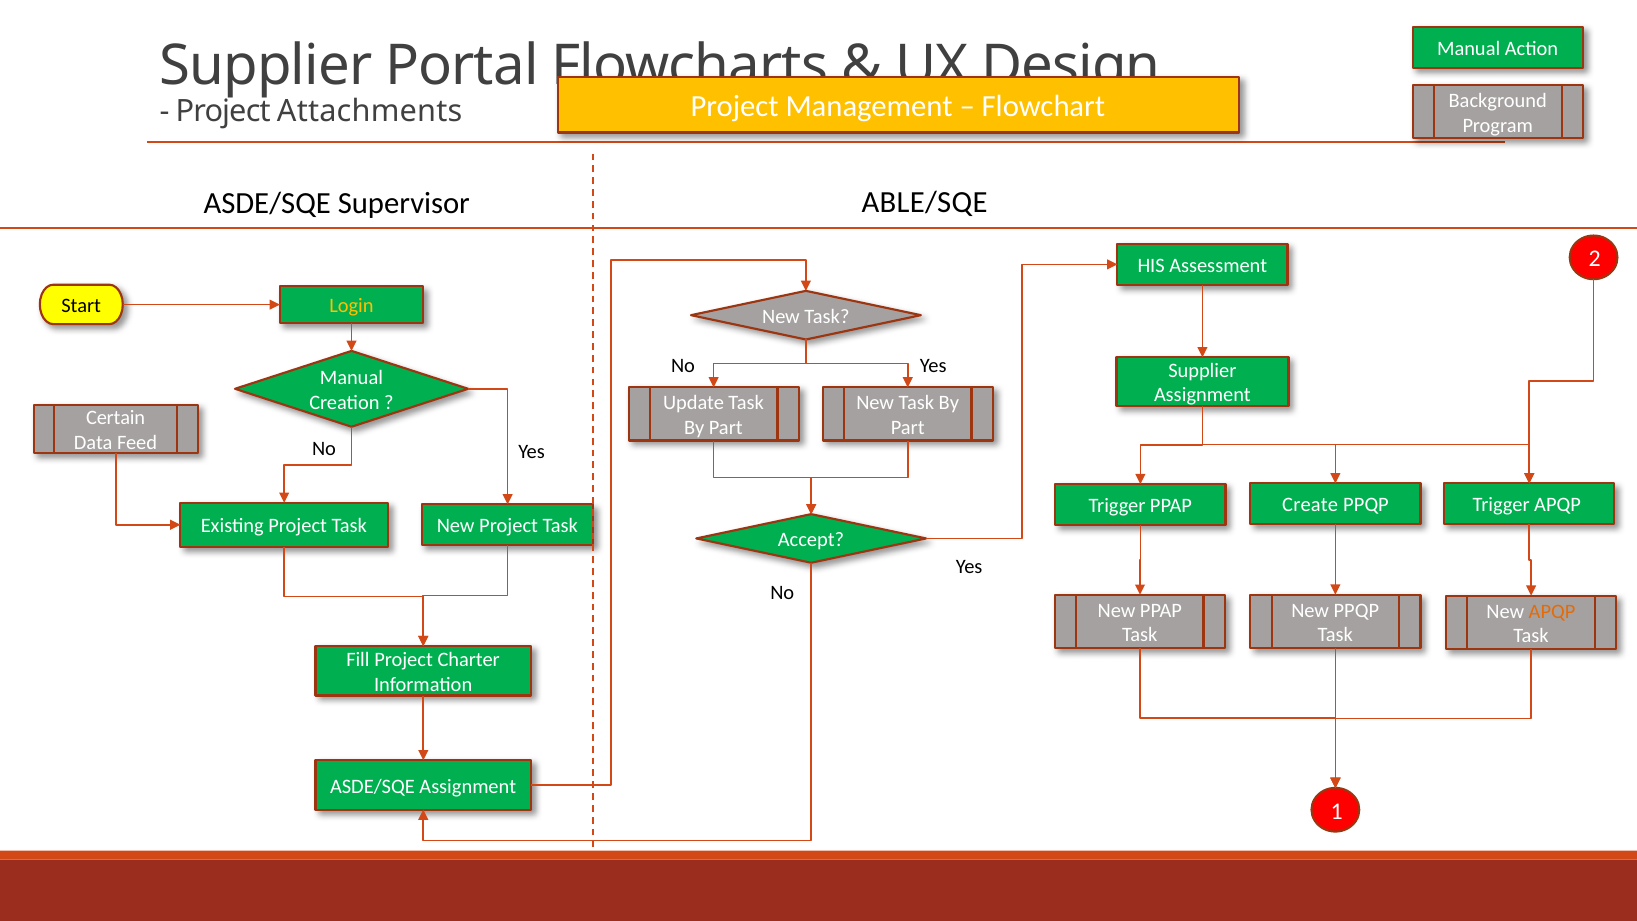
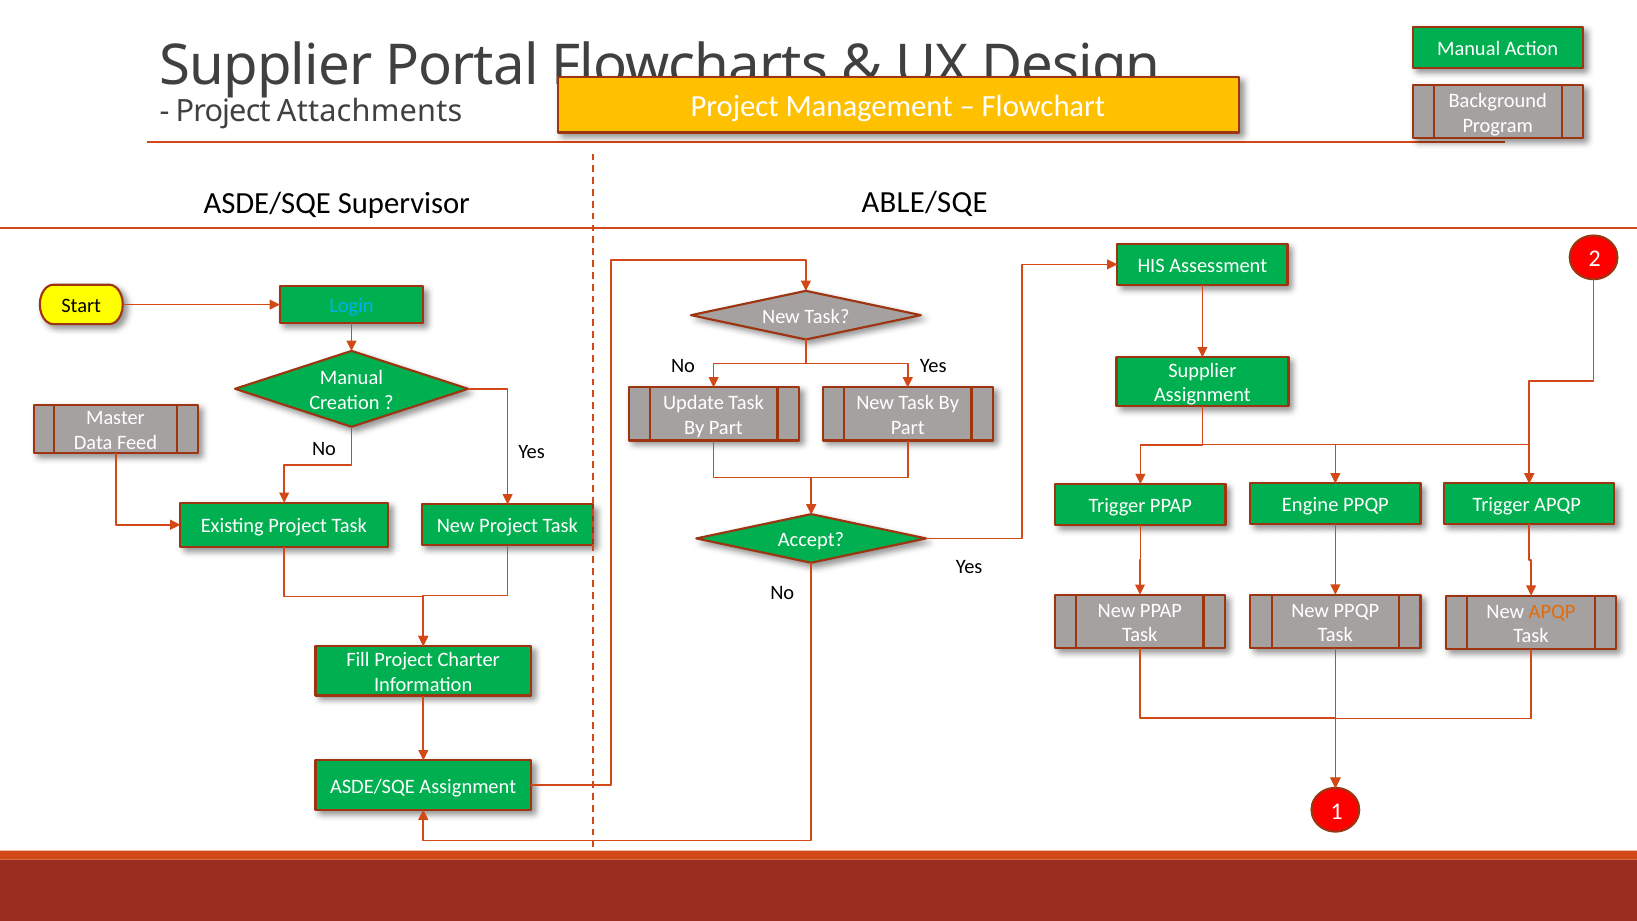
Login colour: yellow -> light blue (351, 306)
Certain: Certain -> Master (116, 418)
Create: Create -> Engine (1310, 505)
